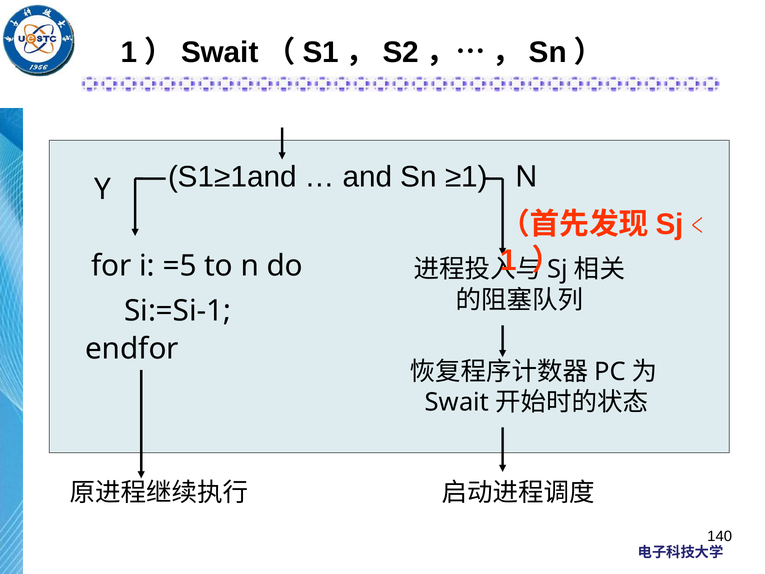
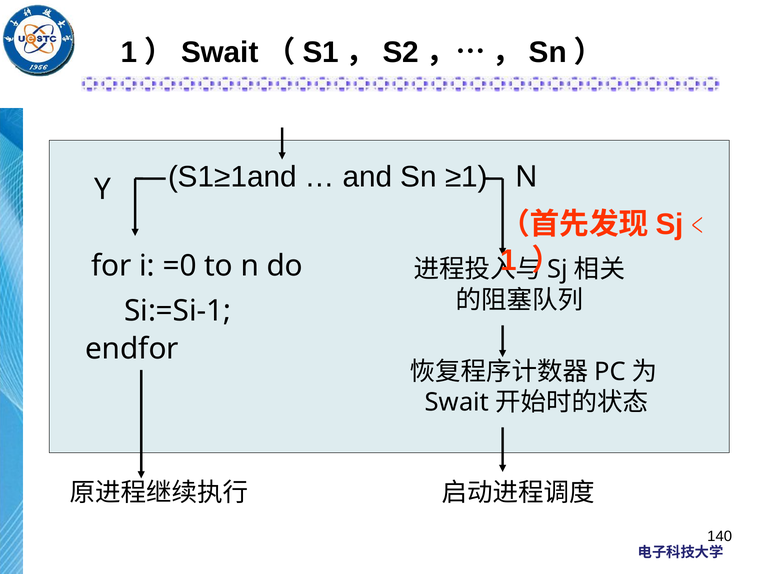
=5: =5 -> =0 (180, 266)
